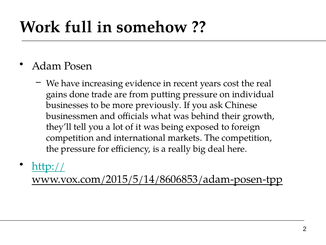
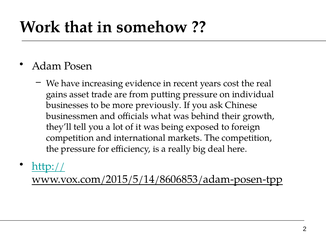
full: full -> that (79, 27)
done: done -> asset (79, 94)
